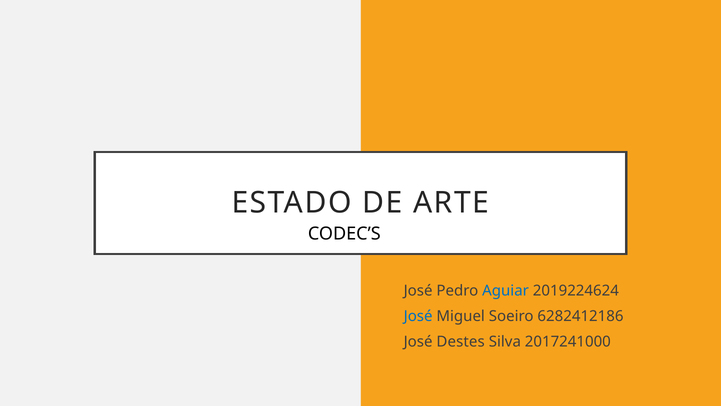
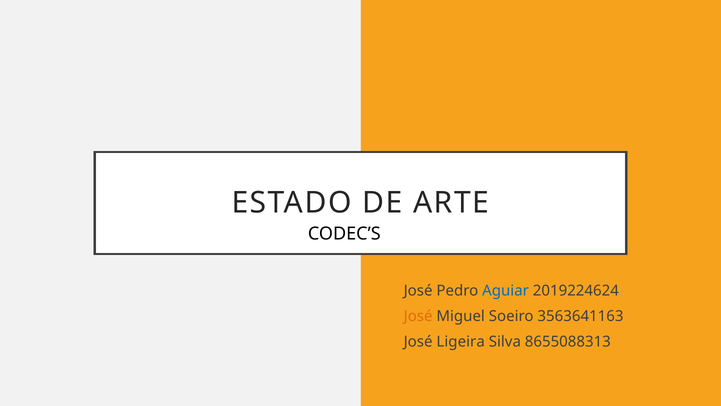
José colour: blue -> orange (418, 316)
6282412186: 6282412186 -> 3563641163 (581, 316)
Destes: Destes -> Ligeira (461, 342)
2017241000: 2017241000 -> 8655088313 (568, 342)
